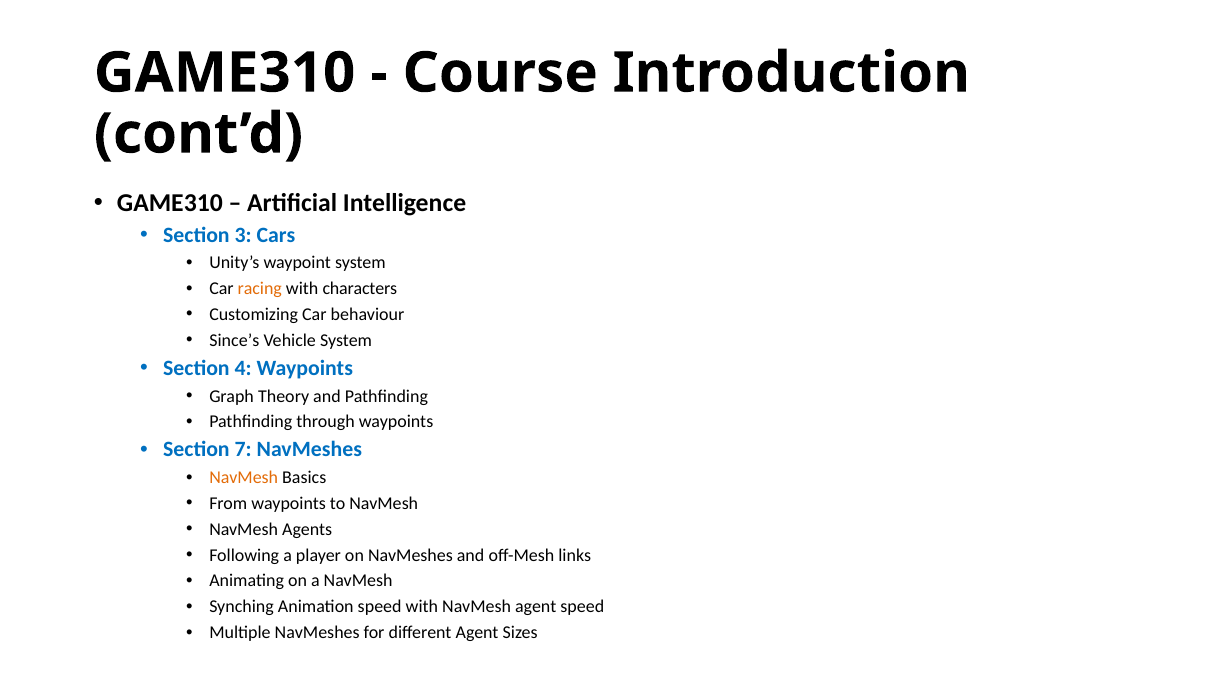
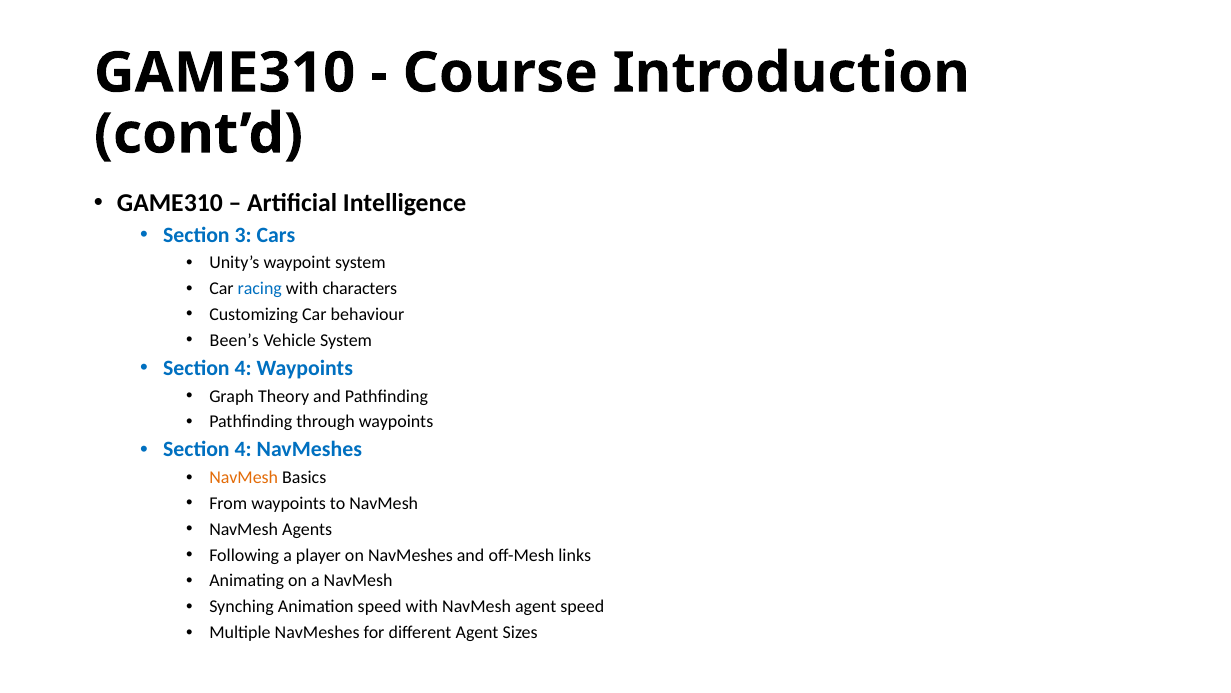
racing colour: orange -> blue (260, 288)
Since’s: Since’s -> Been’s (234, 340)
7: 7 -> 4 (243, 449)
